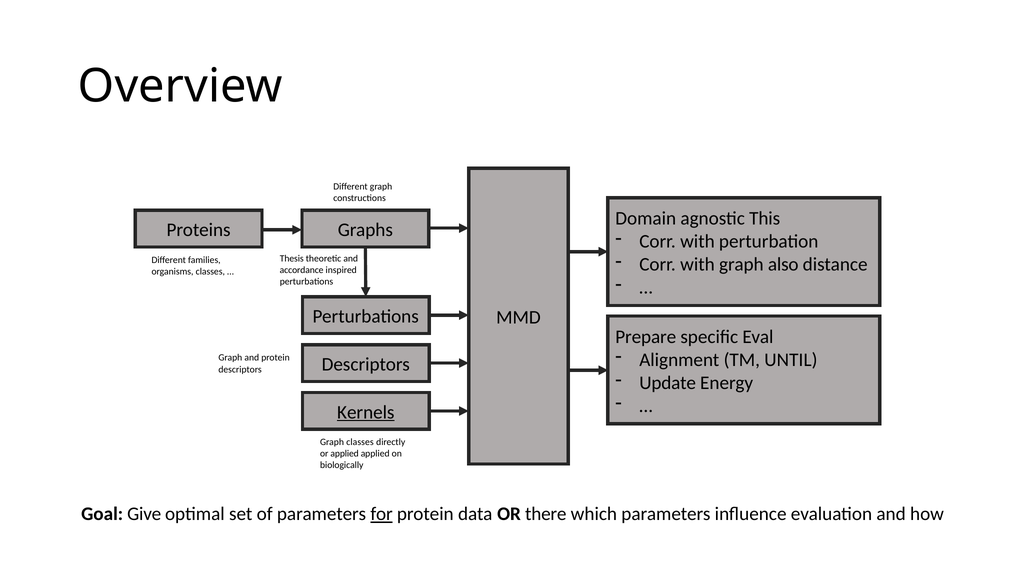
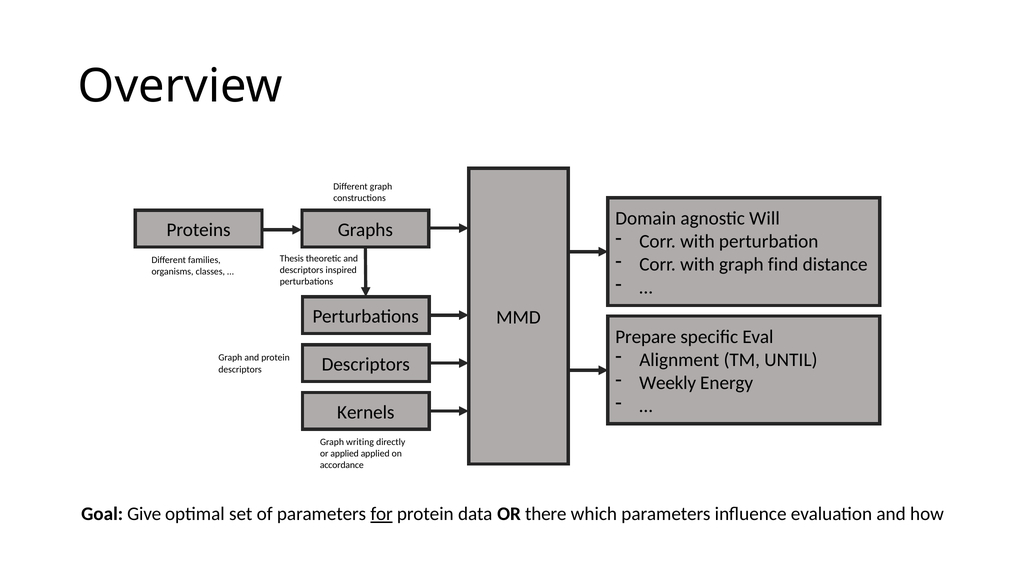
This: This -> Will (765, 218)
also: also -> find (783, 264)
accordance: accordance -> descriptors (302, 270)
Update: Update -> Weekly (668, 382)
Kernels underline: present -> none (366, 412)
Graph classes: classes -> writing (360, 442)
biologically: biologically -> accordance (342, 465)
